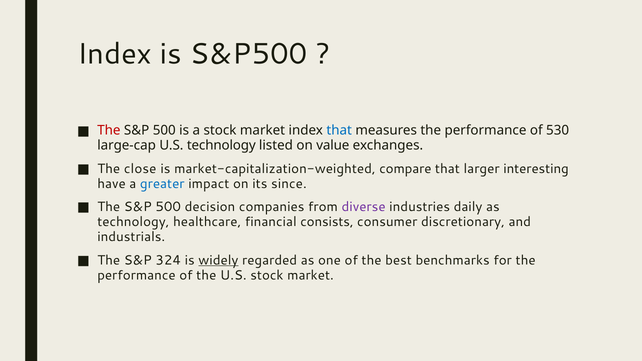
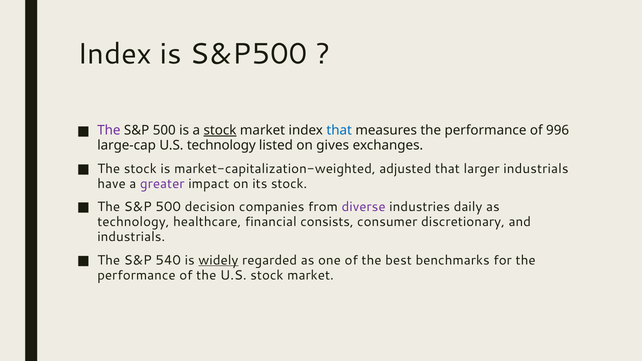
The colour: red -> purple (109, 130)
stock underline: none -> present (220, 130)
530: 530 -> 996 (558, 130)
value: value -> gives (333, 146)
The close: close -> stock (140, 169)
compare: compare -> adjusted (405, 169)
larger interesting: interesting -> industrials (536, 169)
greater colour: blue -> purple (162, 184)
its since: since -> stock (289, 184)
324: 324 -> 540 (168, 260)
